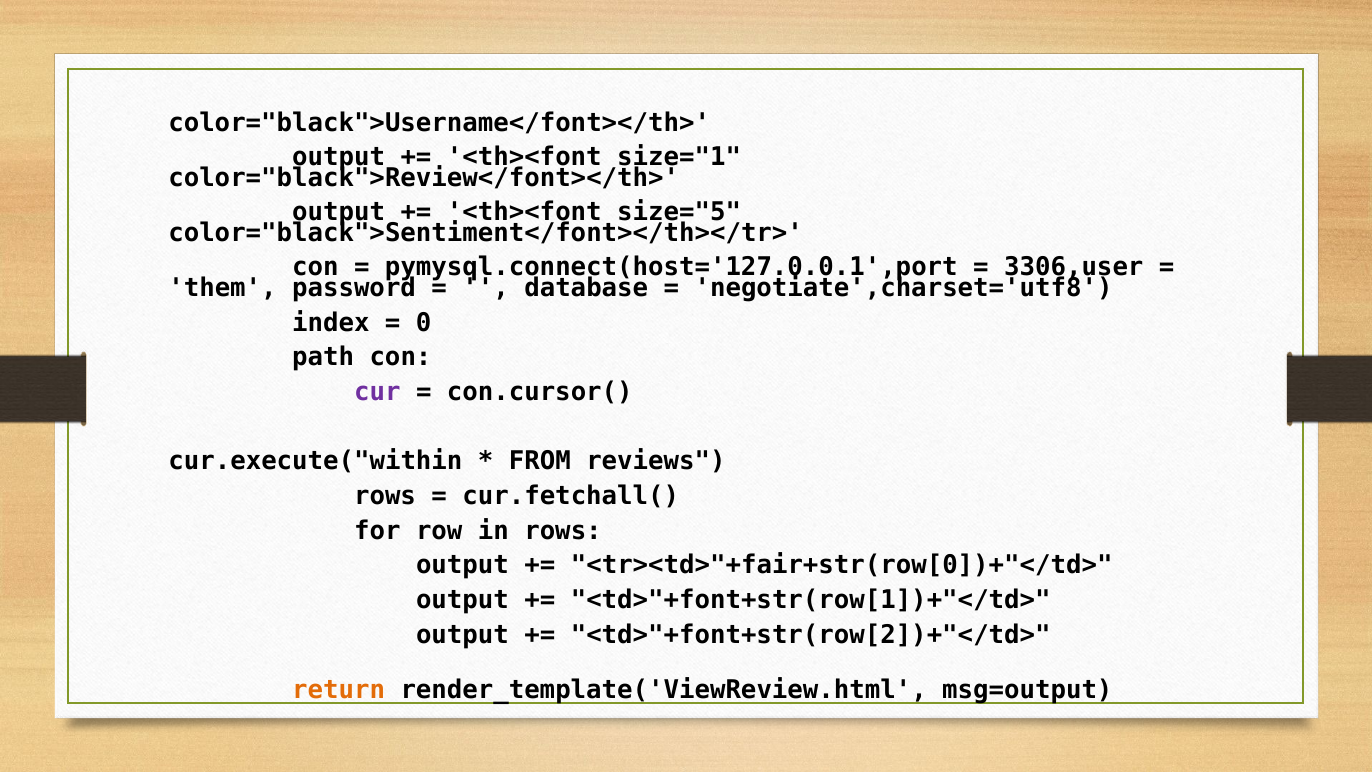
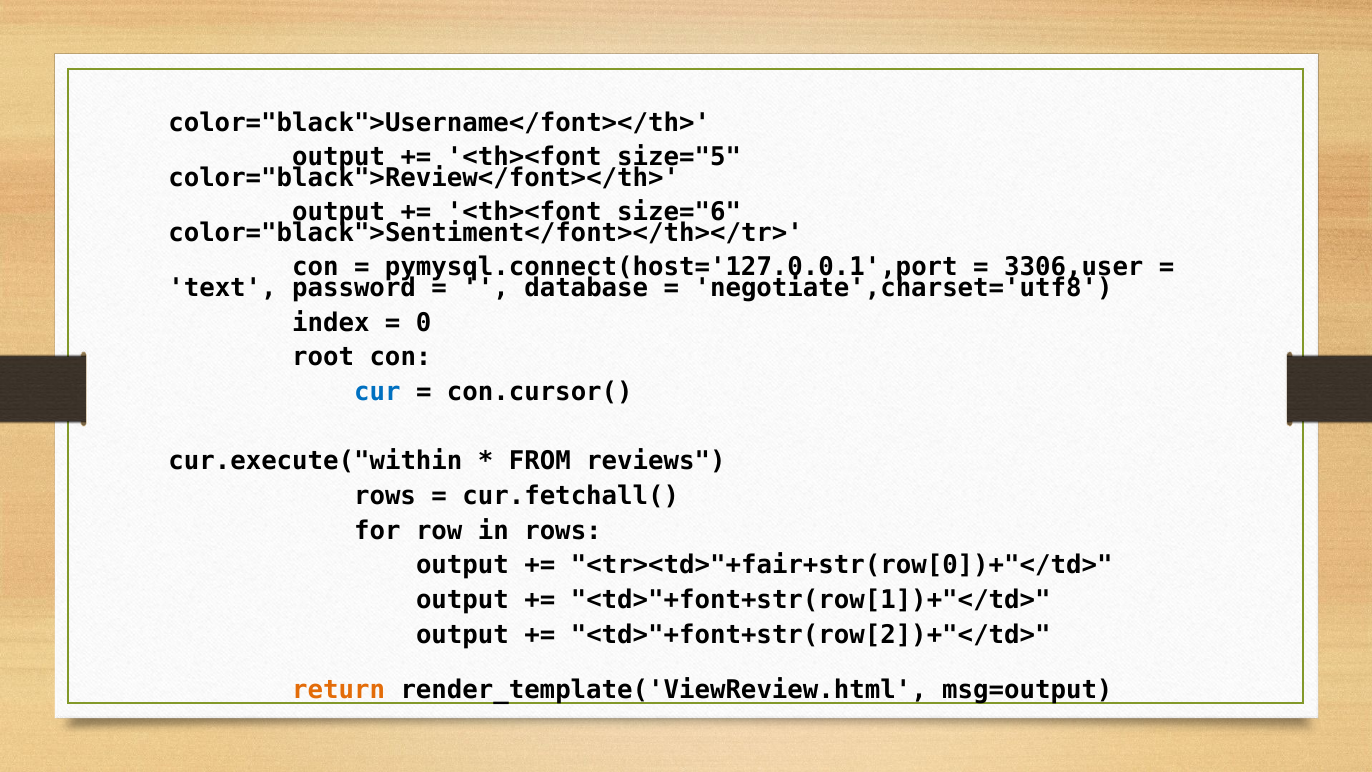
size="1: size="1 -> size="5 (679, 157)
size="5: size="5 -> size="6 (679, 212)
them: them -> text (223, 288)
path: path -> root (323, 357)
cur colour: purple -> blue (377, 392)
